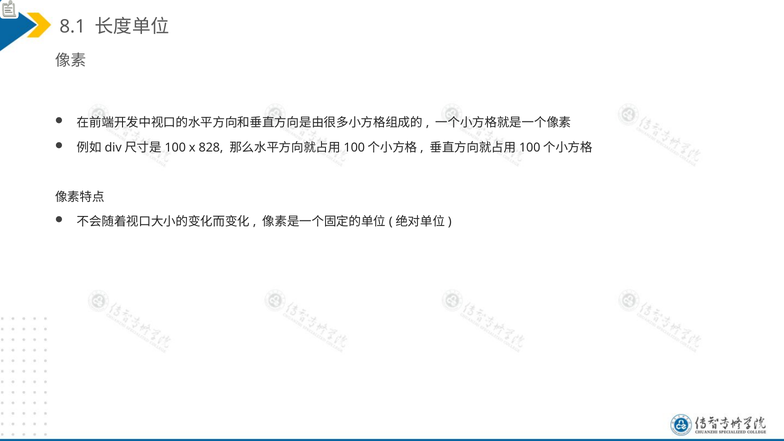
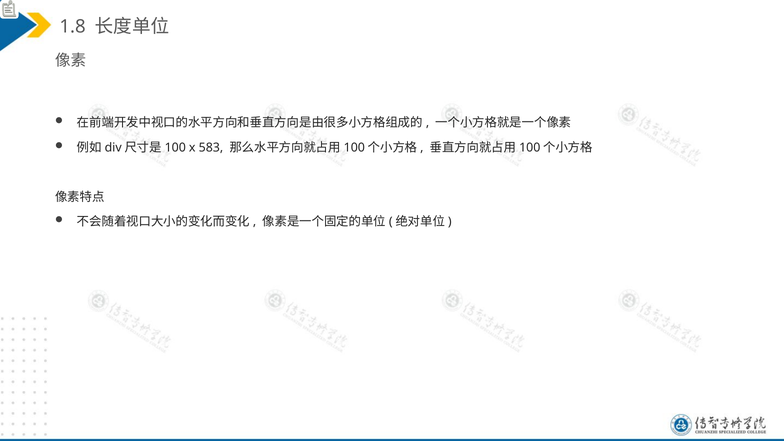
8.1: 8.1 -> 1.8 (73, 27)
828: 828 -> 583 (211, 148)
